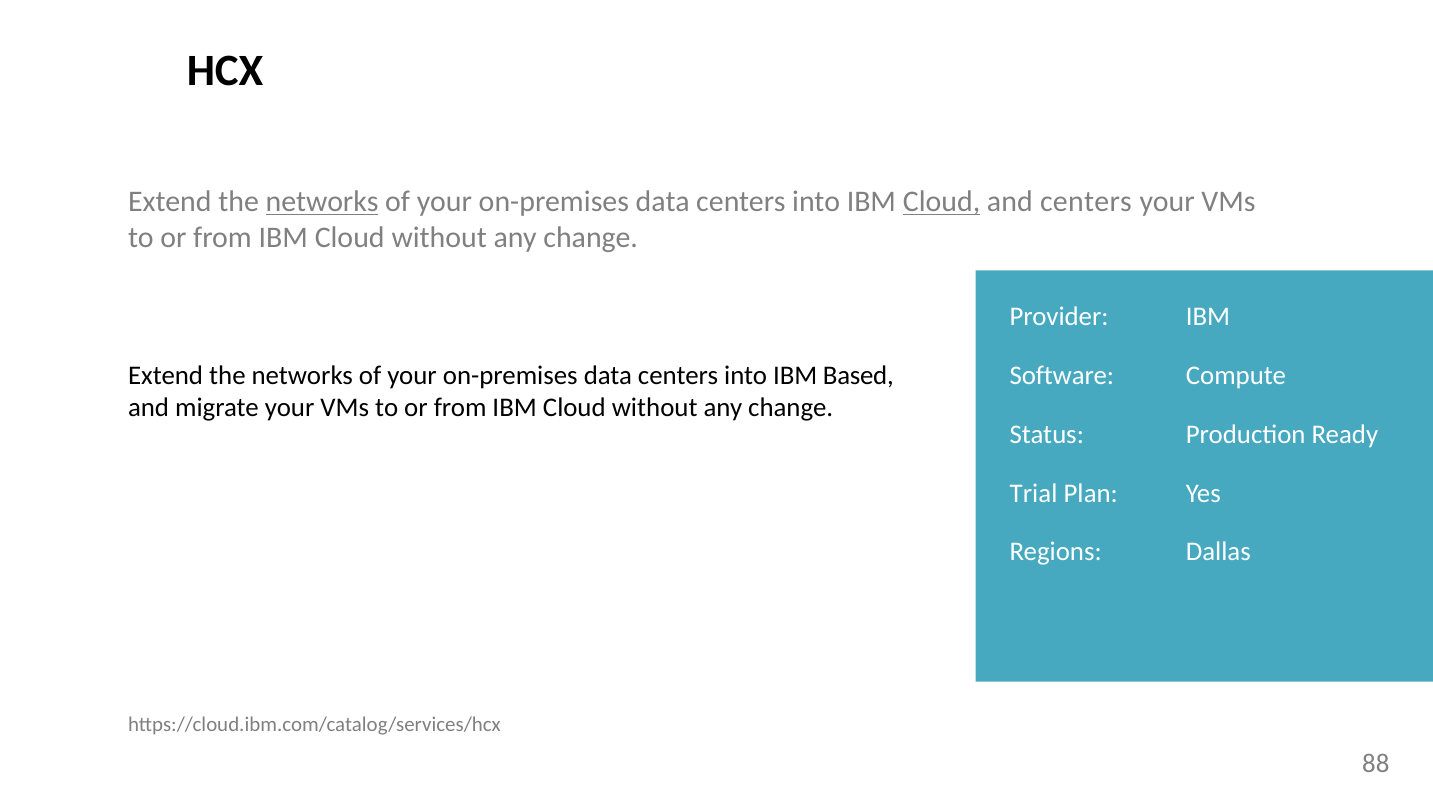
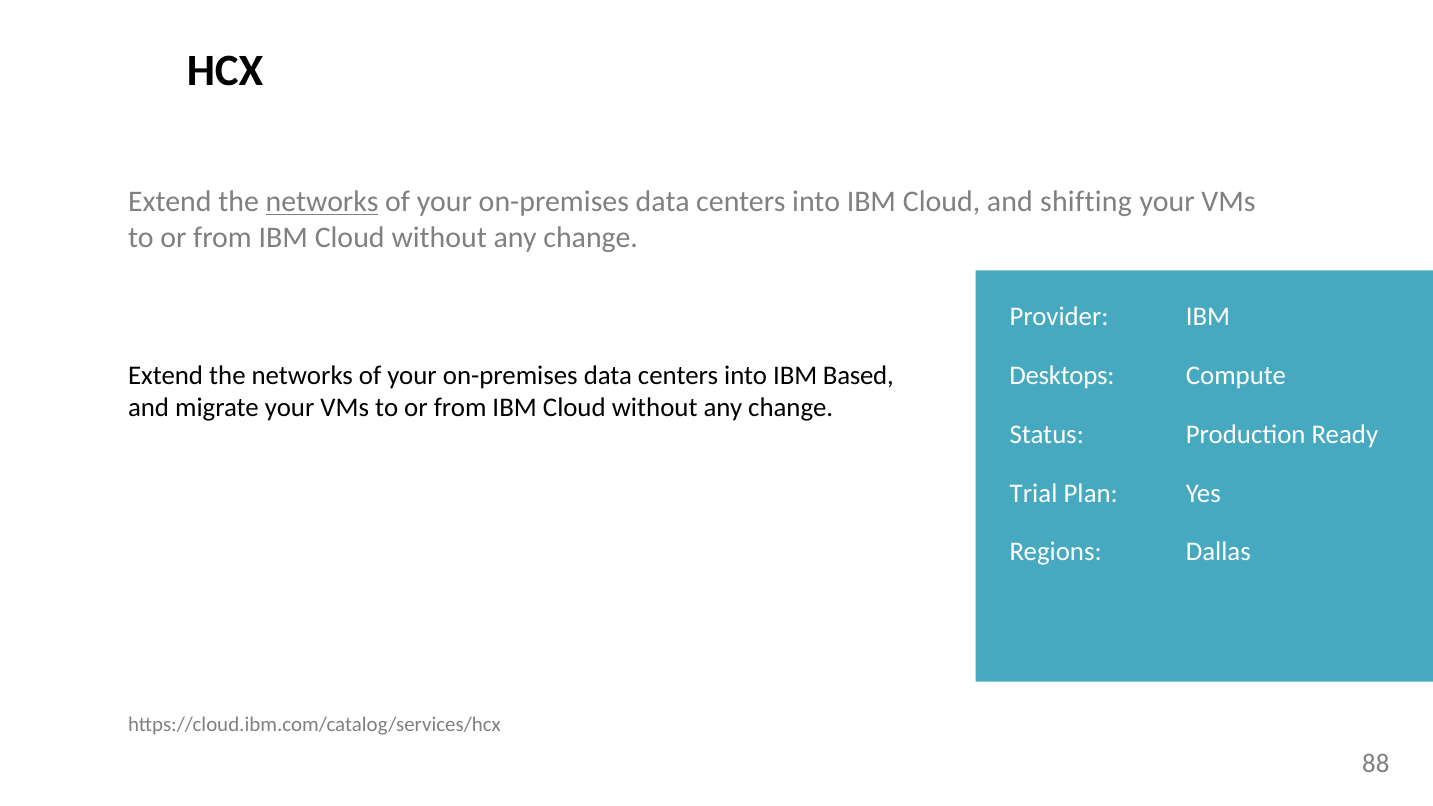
Cloud underline: present -> none (942, 202)
and centers: centers -> shifting (1086, 202)
Software: Software -> Desktops (1062, 376)
